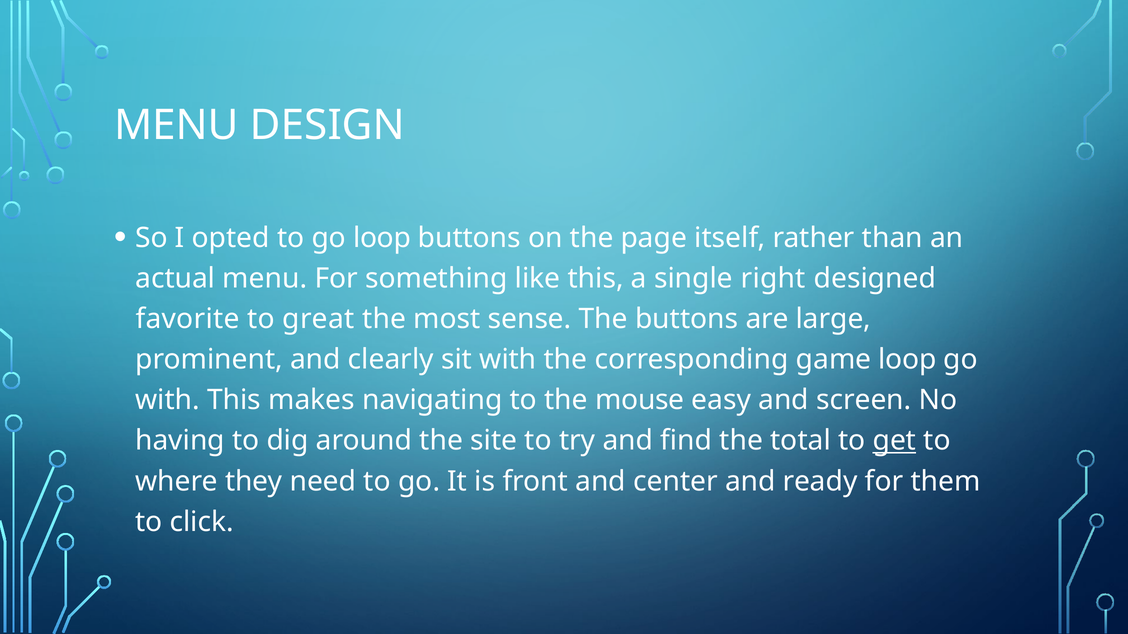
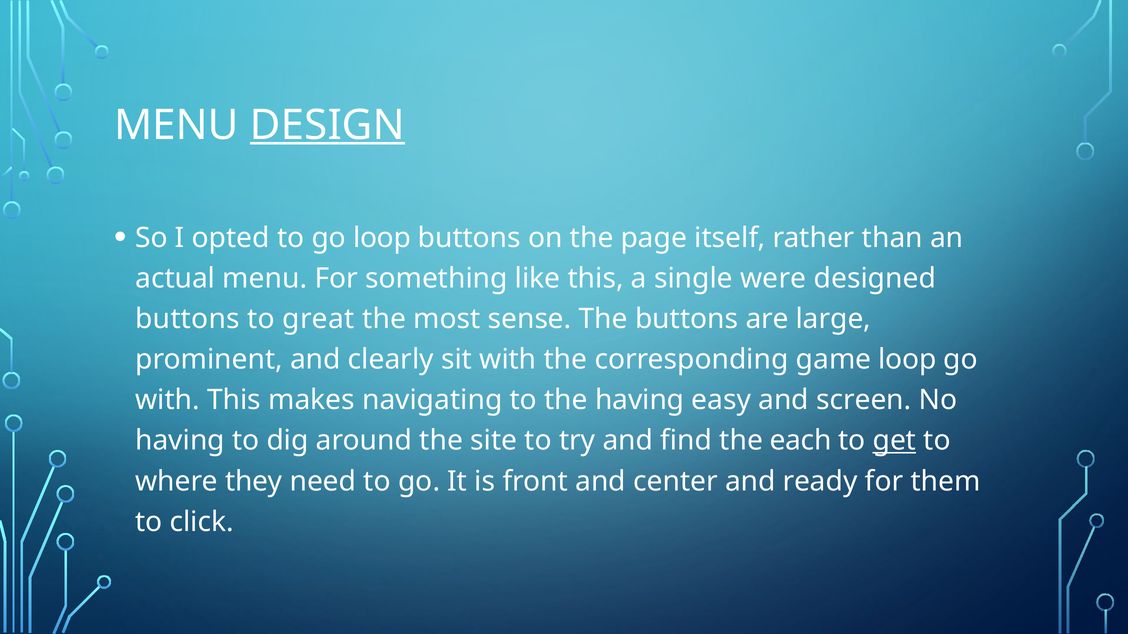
DESIGN underline: none -> present (327, 125)
right: right -> were (773, 279)
favorite: favorite -> buttons (188, 319)
the mouse: mouse -> having (640, 400)
total: total -> each (801, 441)
